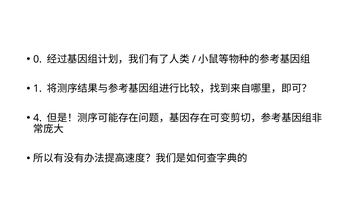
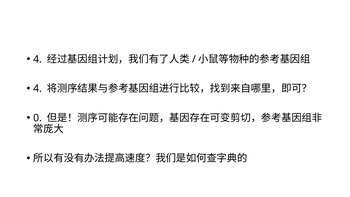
0: 0 -> 4 (38, 59)
1: 1 -> 4 (38, 89)
4: 4 -> 0 (38, 118)
